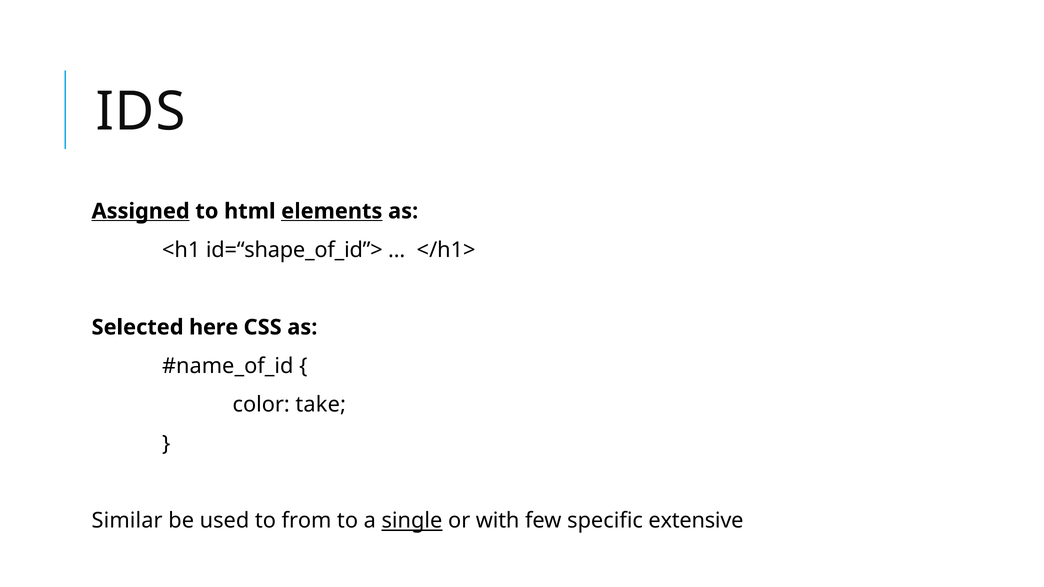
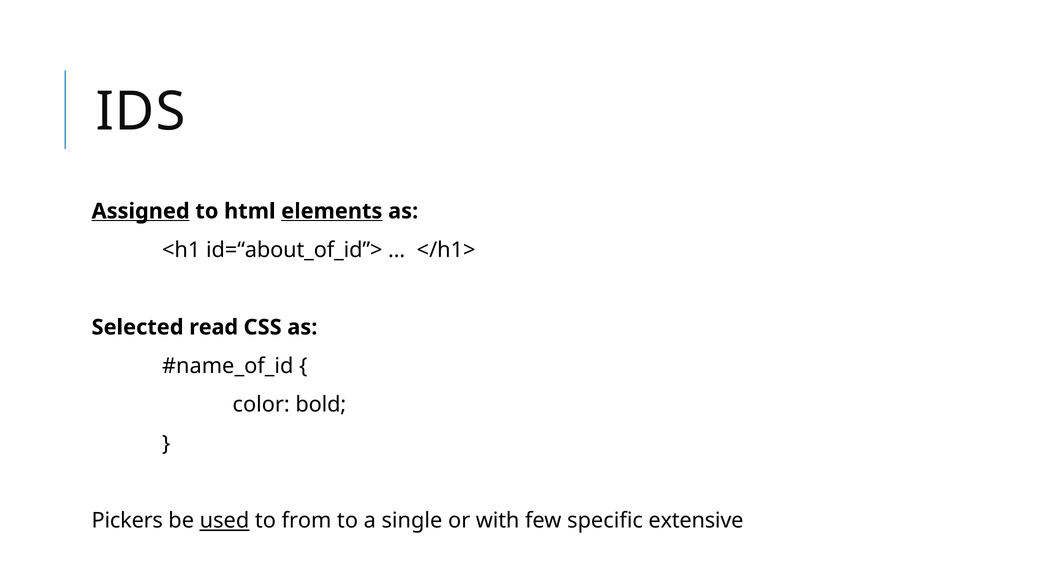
id=“shape_of_id”>: id=“shape_of_id”> -> id=“about_of_id”> (294, 250)
here: here -> read (214, 327)
take: take -> bold (321, 405)
Similar: Similar -> Pickers (127, 521)
used underline: none -> present (224, 521)
single underline: present -> none (412, 521)
